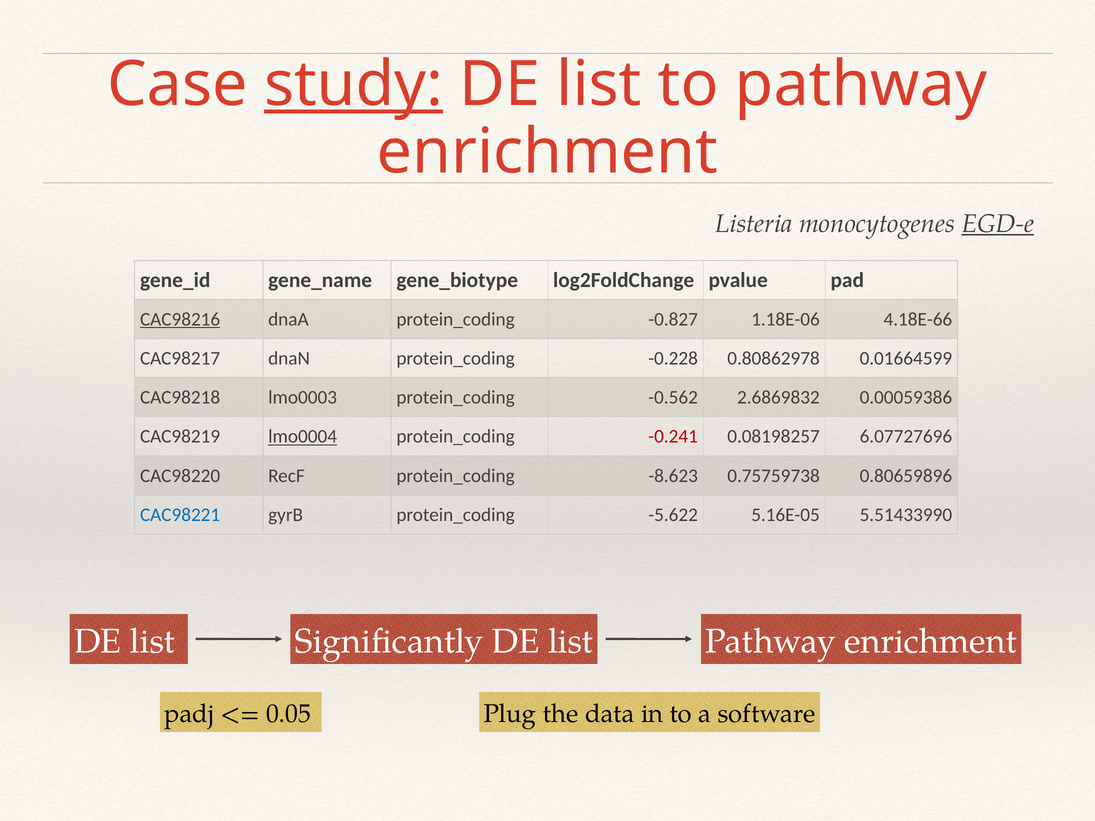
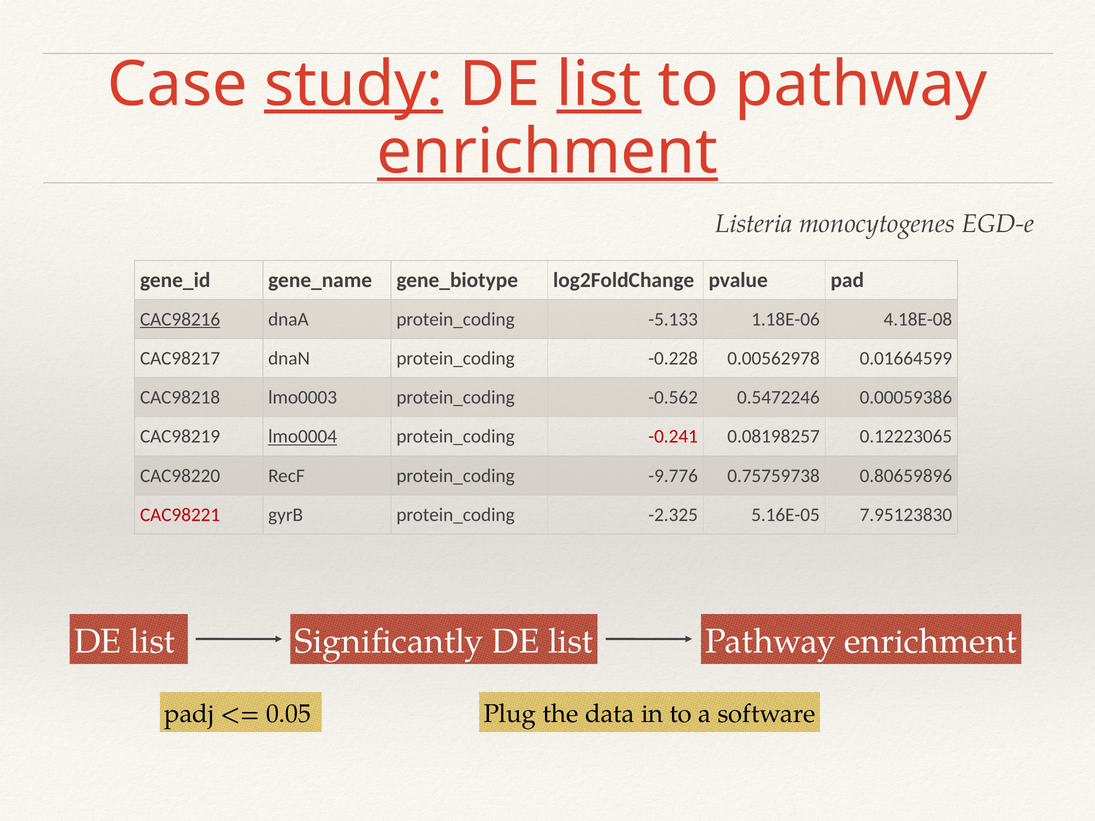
list underline: none -> present (599, 84)
enrichment underline: none -> present (547, 152)
EGD-e underline: present -> none (998, 224)
-0.827: -0.827 -> -5.133 (673, 319)
4.18E-66: 4.18E-66 -> 4.18E-08 (918, 319)
0.80862978: 0.80862978 -> 0.00562978 (774, 358)
2.6869832: 2.6869832 -> 0.5472246 (778, 398)
6.07727696: 6.07727696 -> 0.12223065 (906, 437)
-8.623: -8.623 -> -9.776 (673, 476)
CAC98221 colour: blue -> red (180, 515)
-5.622: -5.622 -> -2.325 (673, 515)
5.51433990: 5.51433990 -> 7.95123830 (906, 515)
